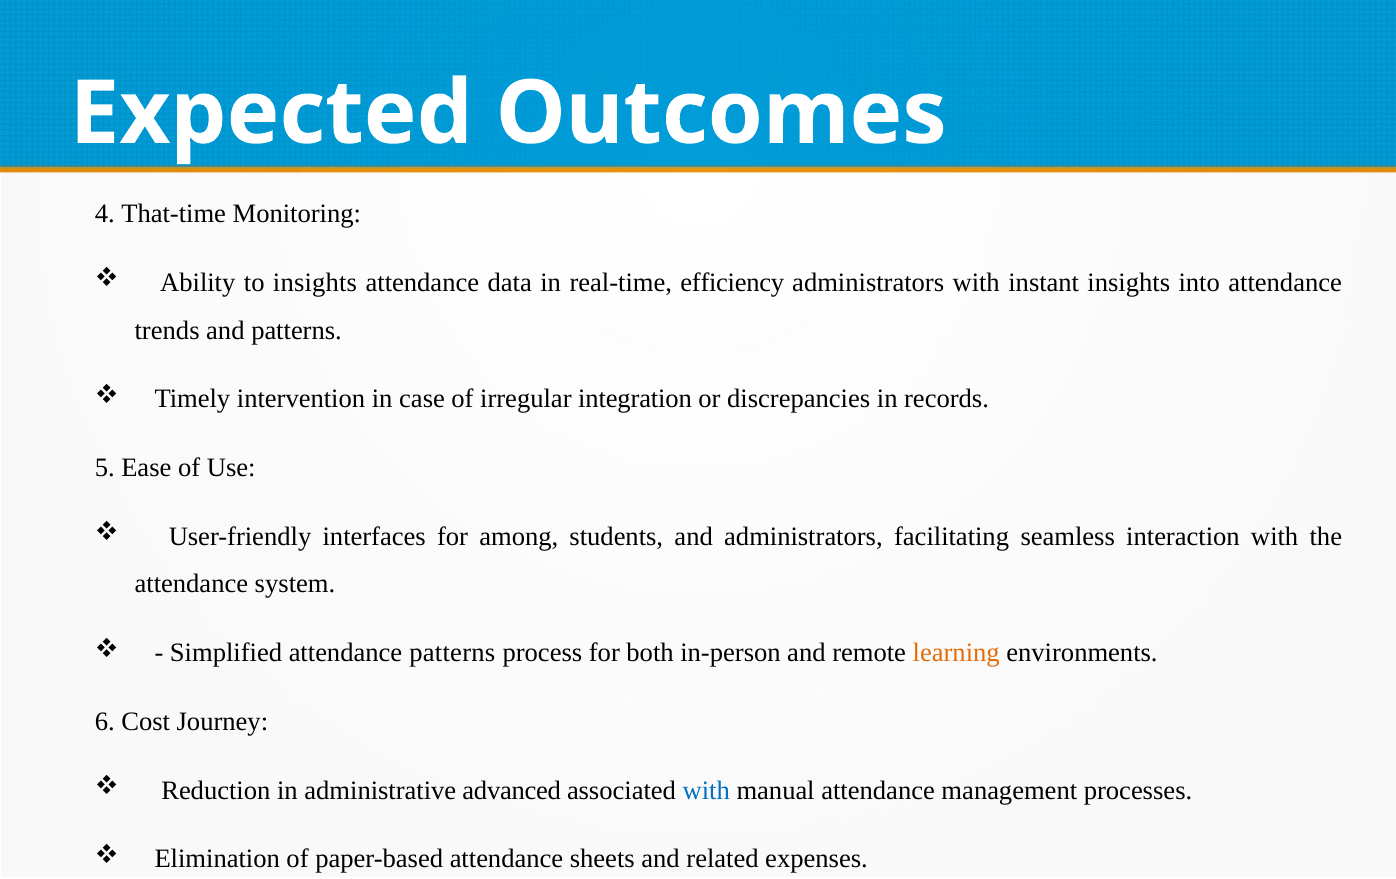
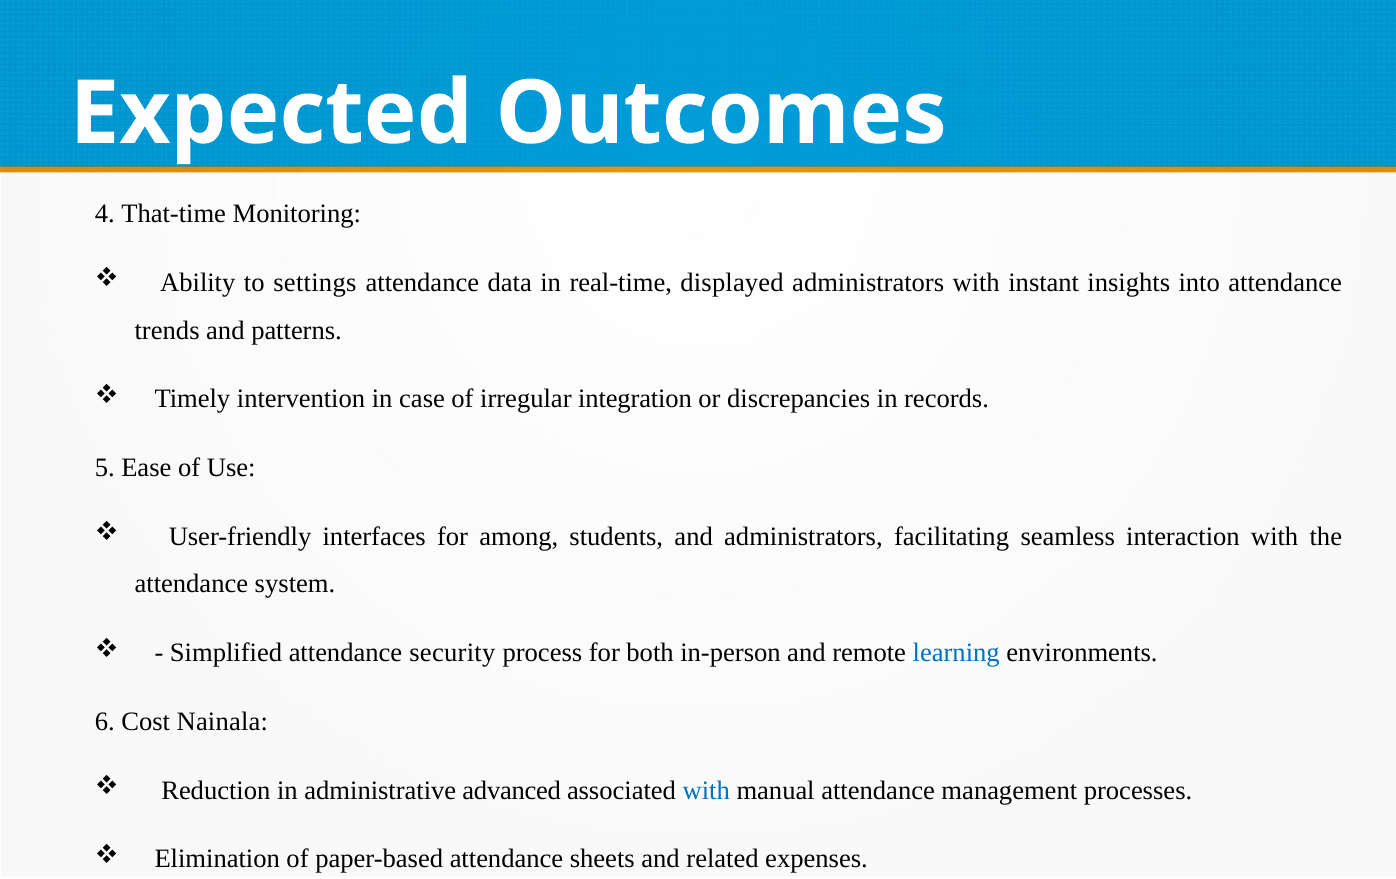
to insights: insights -> settings (315, 283)
efficiency: efficiency -> displayed (732, 283)
attendance patterns: patterns -> security (452, 653)
learning colour: orange -> blue (956, 653)
Journey: Journey -> Nainala (222, 722)
